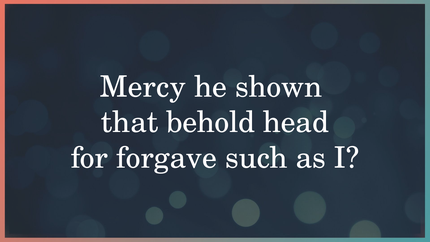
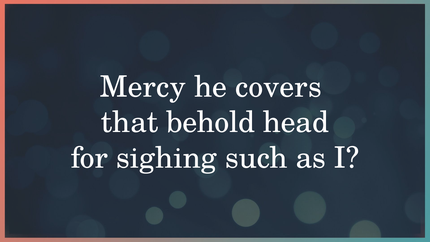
shown: shown -> covers (278, 87)
forgave: forgave -> sighing (166, 158)
